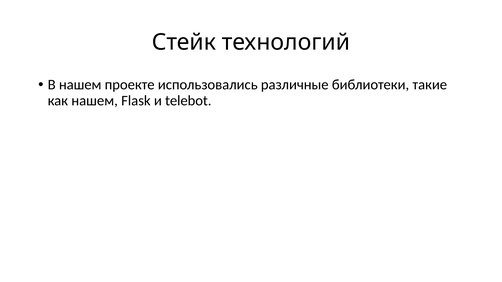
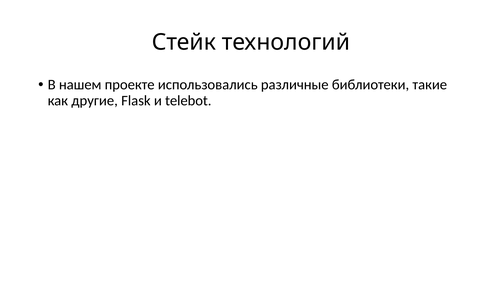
как нашем: нашем -> другие (95, 101)
